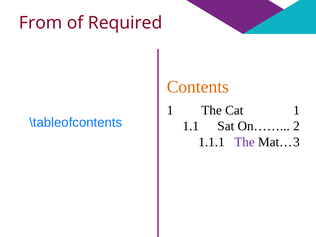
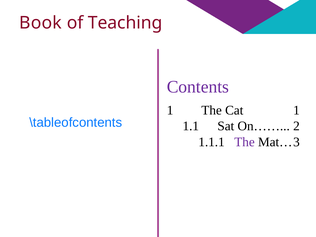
From: From -> Book (41, 23)
Required: Required -> Teaching (125, 23)
Contents colour: orange -> purple (198, 87)
